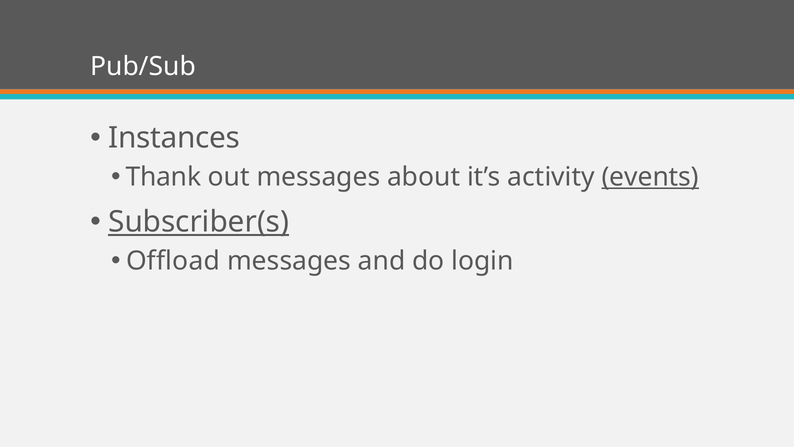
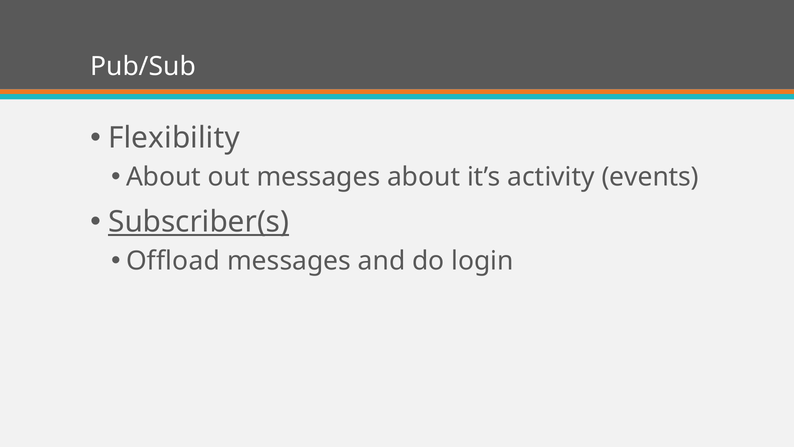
Instances: Instances -> Flexibility (174, 138)
Thank: Thank -> About (163, 177)
events underline: present -> none (650, 177)
